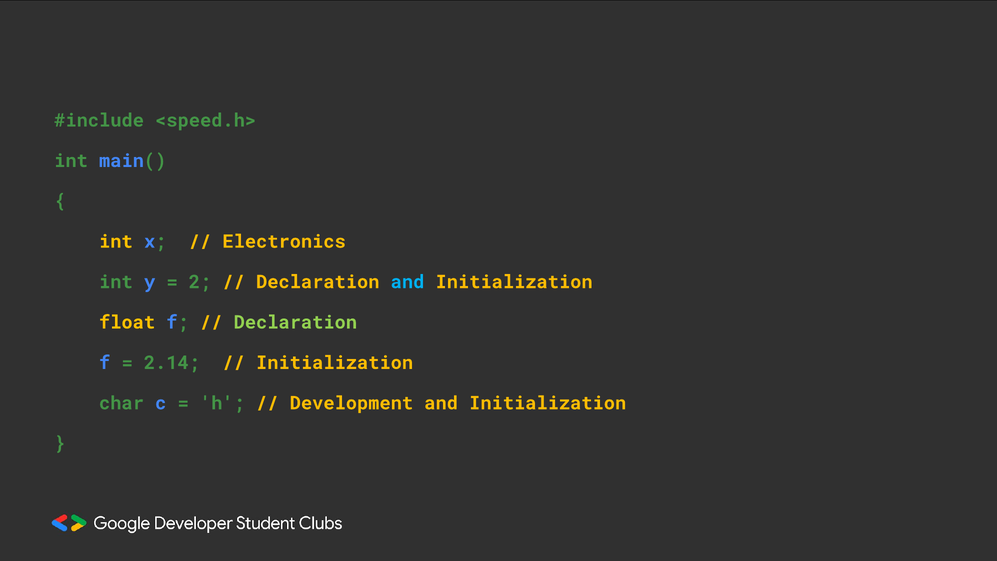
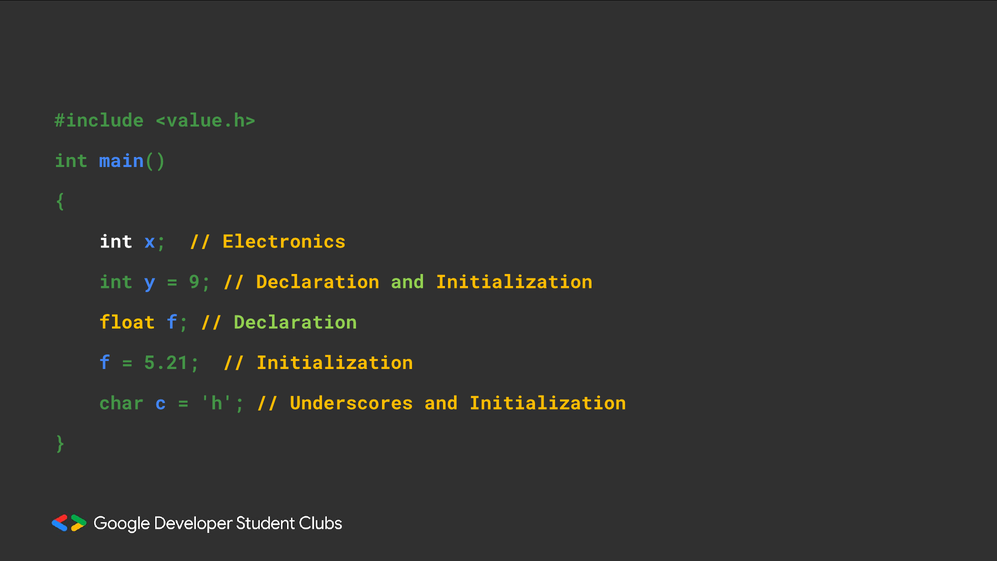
<speed.h>: <speed.h> -> <value.h> (206, 120)
int colour: yellow -> white (116, 241)
2: 2 -> 9 (200, 282)
and colour: light blue -> light green (407, 282)
2.14: 2.14 -> 5.21 (172, 363)
Development: Development -> Underscores (351, 403)
